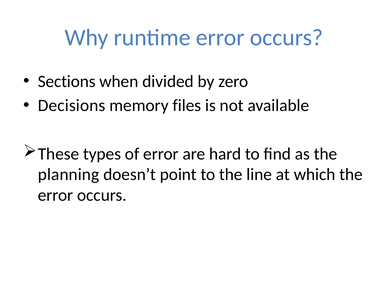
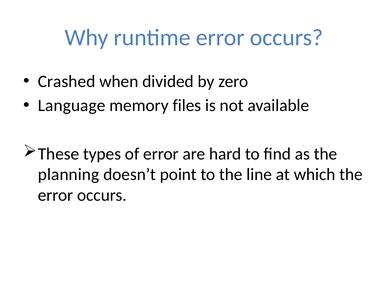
Sections: Sections -> Crashed (67, 81)
Decisions: Decisions -> Language (72, 106)
